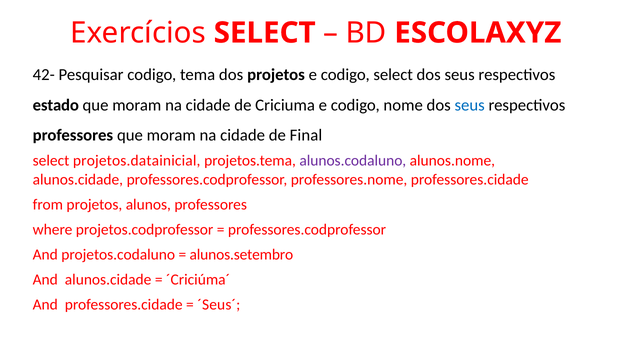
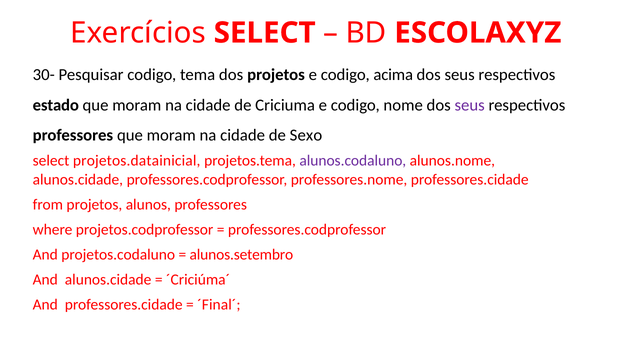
42-: 42- -> 30- (44, 75)
codigo select: select -> acima (393, 75)
seus colour: blue -> purple (470, 105)
Final: Final -> Sexo (306, 135)
´Seus´: ´Seus´ -> ´Final´ (219, 304)
